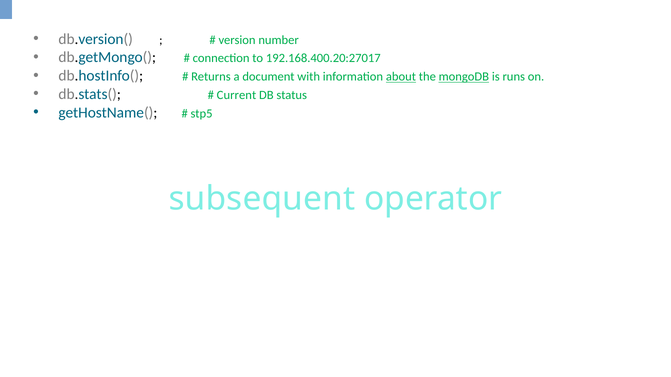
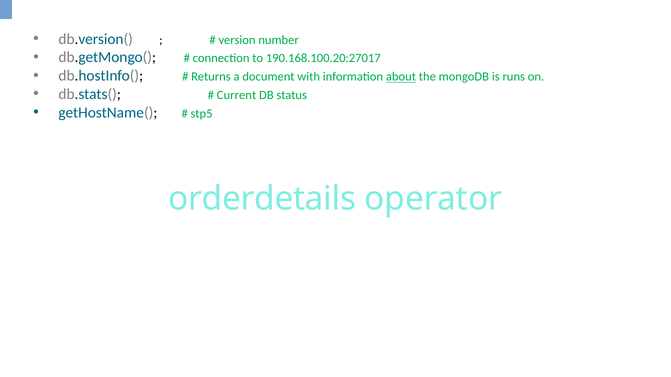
192.168.400.20:27017: 192.168.400.20:27017 -> 190.168.100.20:27017 (323, 58)
mongoDB underline: present -> none (464, 77)
subsequent: subsequent -> orderdetails (262, 199)
